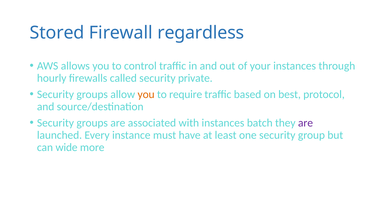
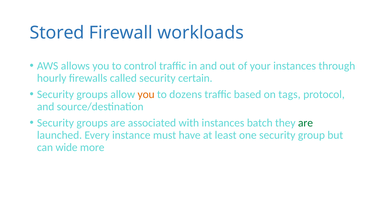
regardless: regardless -> workloads (201, 33)
private: private -> certain (195, 78)
require: require -> dozens (186, 94)
best: best -> tags (289, 94)
are colour: purple -> green (306, 123)
